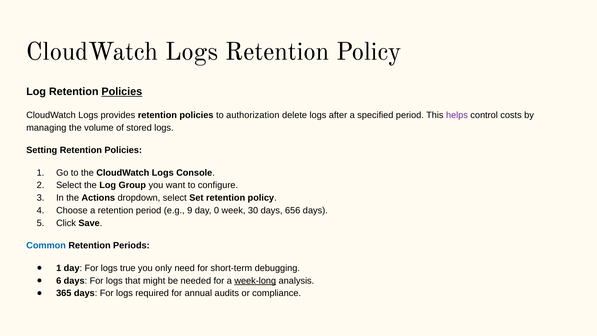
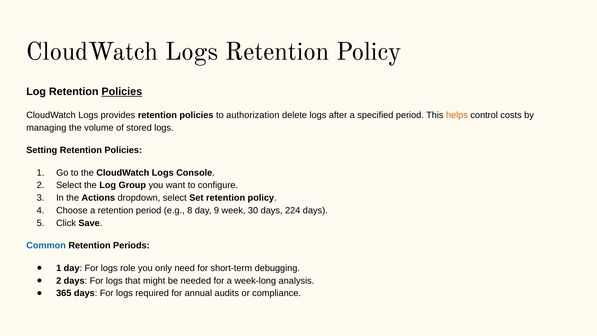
helps colour: purple -> orange (457, 115)
9: 9 -> 8 (190, 210)
0: 0 -> 9 (216, 210)
656: 656 -> 224 (293, 210)
true: true -> role (128, 268)
6: 6 -> 2 (59, 281)
week-long underline: present -> none (255, 281)
